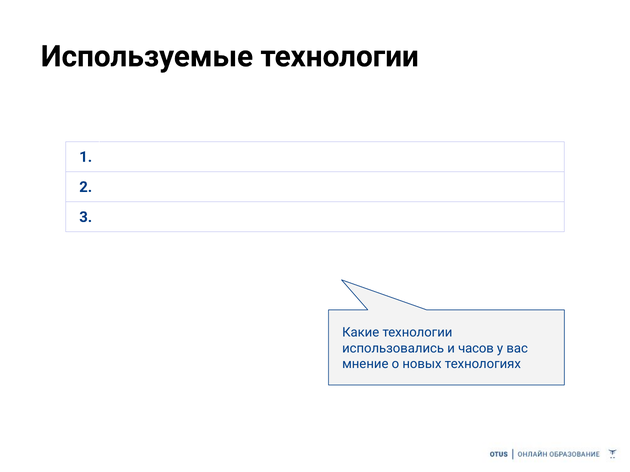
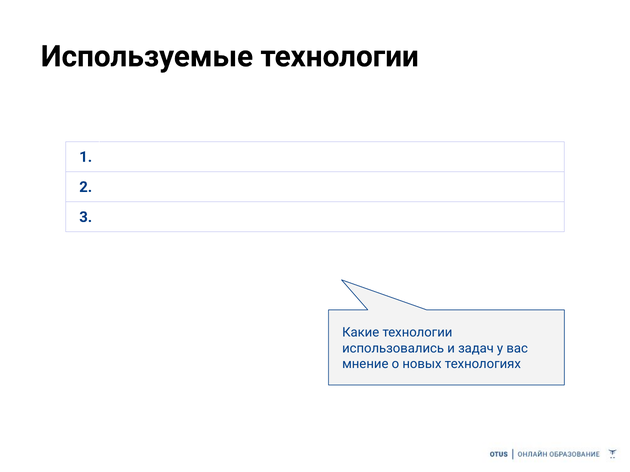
часов: часов -> задач (476, 349)
